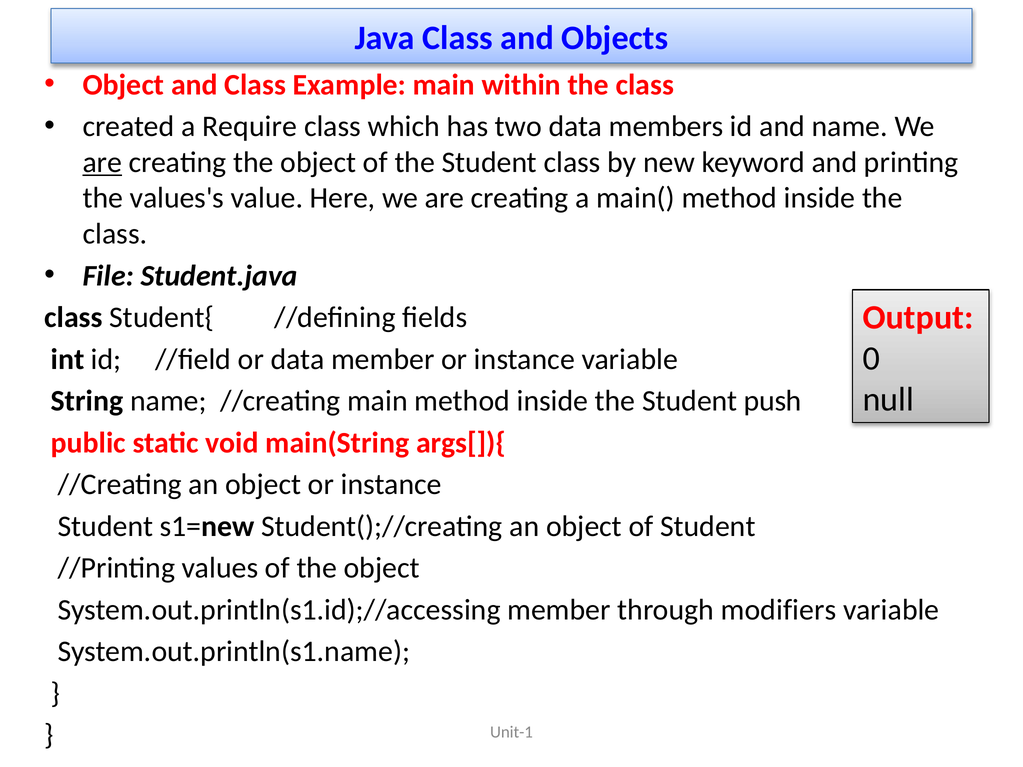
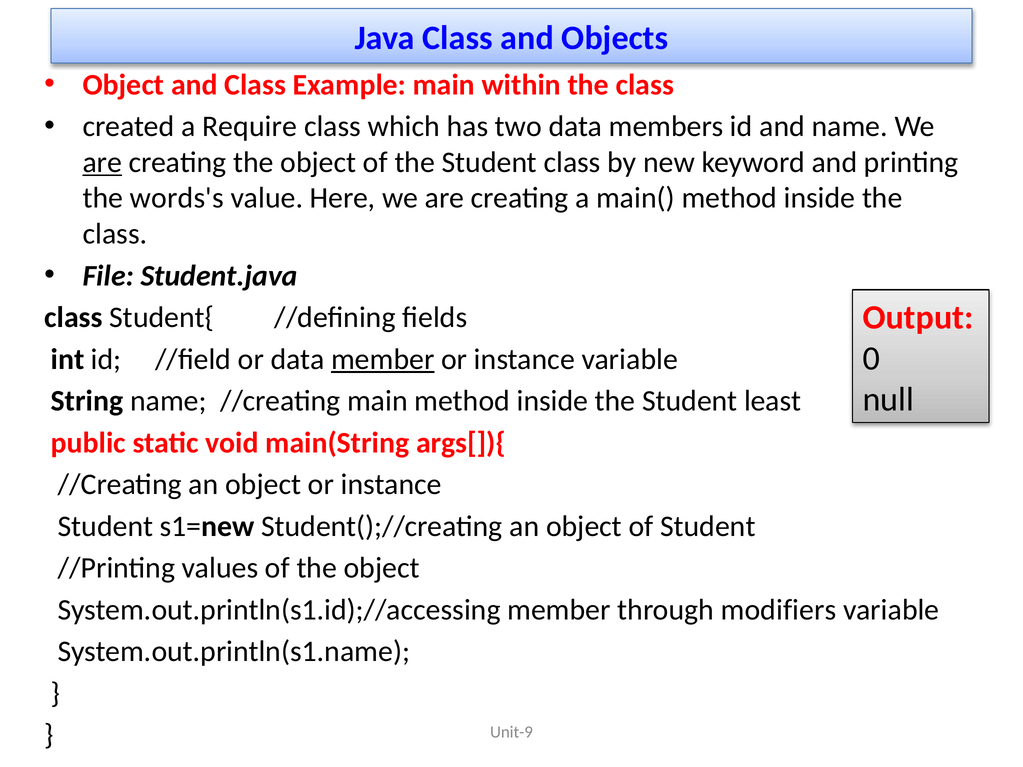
values's: values's -> words's (177, 198)
member underline: none -> present (383, 359)
push: push -> least (773, 401)
Unit-1: Unit-1 -> Unit-9 (511, 733)
